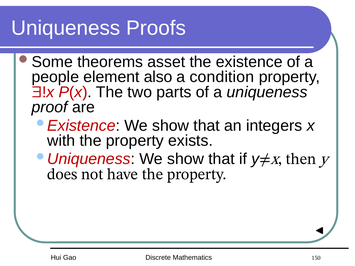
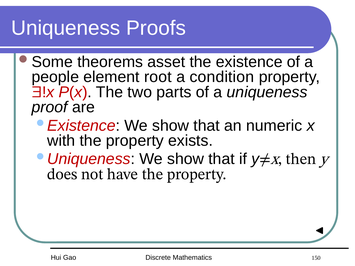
also: also -> root (158, 77)
integers: integers -> numeric (274, 126)
